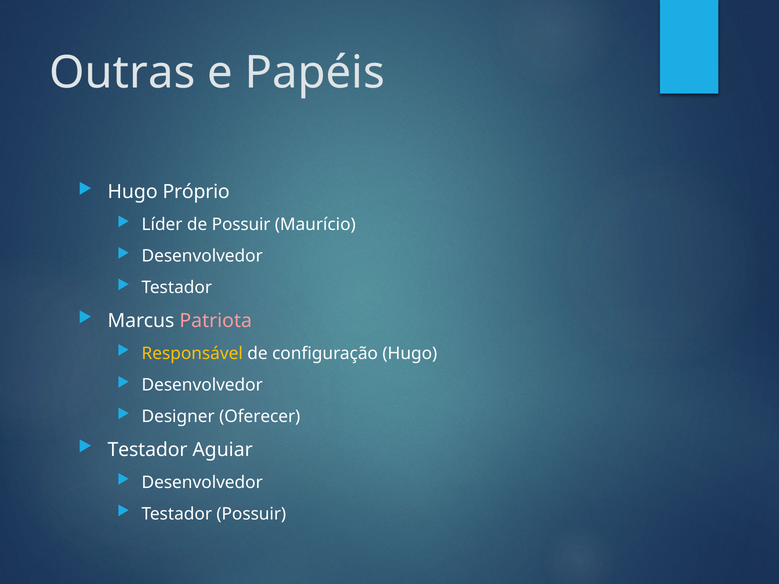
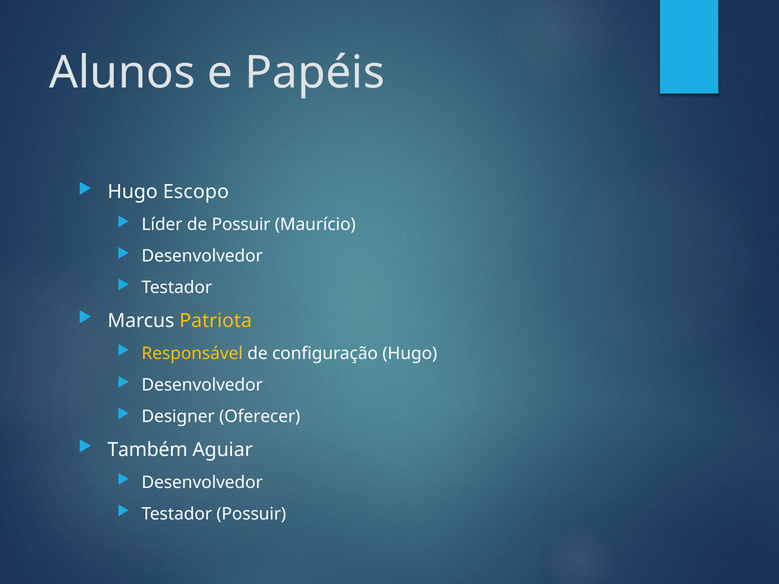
Outras: Outras -> Alunos (122, 73)
Próprio: Próprio -> Escopo (196, 192)
Patriota colour: pink -> yellow (216, 321)
Testador: Testador -> Também (148, 450)
